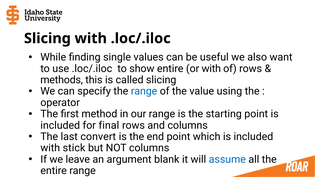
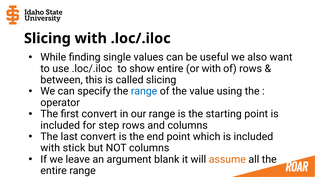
methods: methods -> between (62, 80)
first method: method -> convert (99, 114)
final: final -> step (109, 125)
assume colour: blue -> orange (227, 159)
